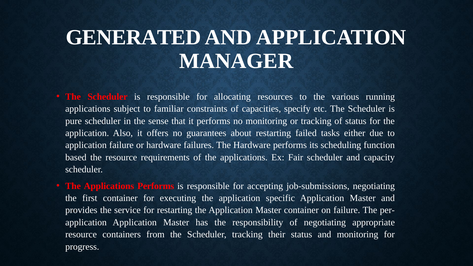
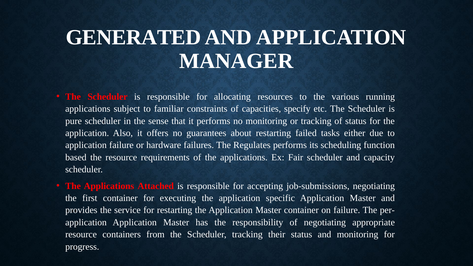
The Hardware: Hardware -> Regulates (252, 145)
Applications Performs: Performs -> Attached (156, 186)
